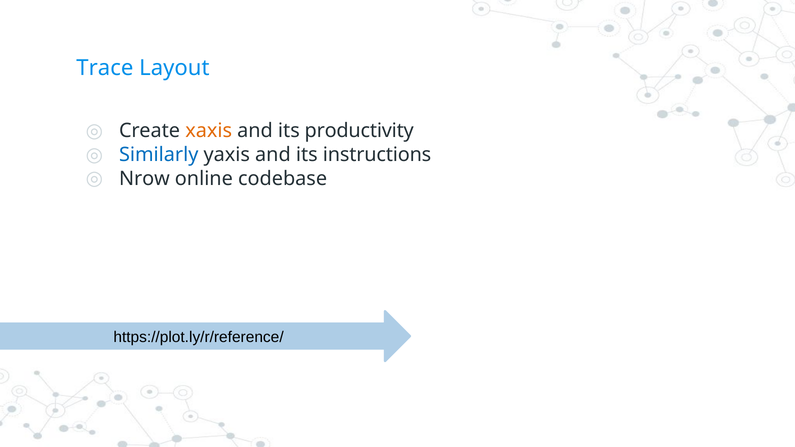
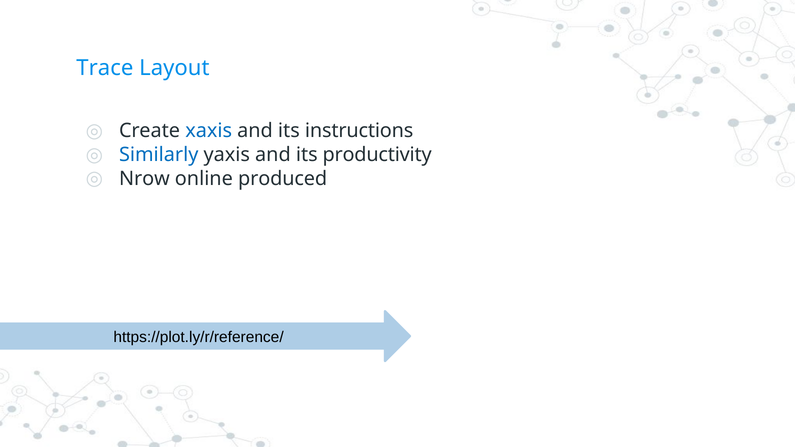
xaxis colour: orange -> blue (209, 131)
productivity: productivity -> instructions (359, 131)
instructions: instructions -> productivity (377, 155)
codebase: codebase -> produced (283, 179)
